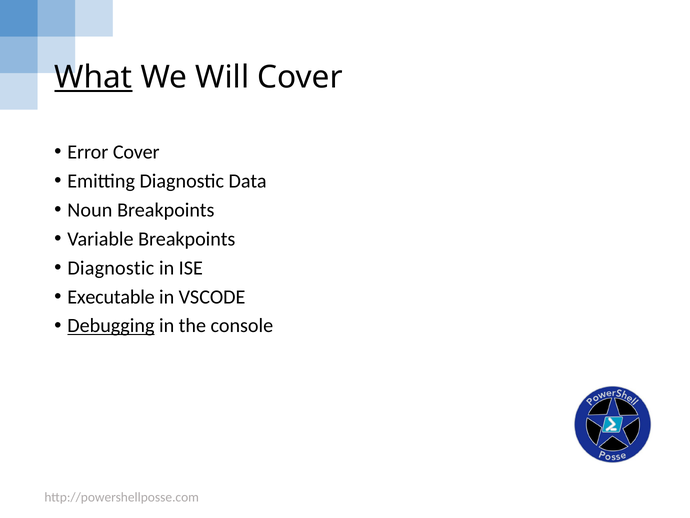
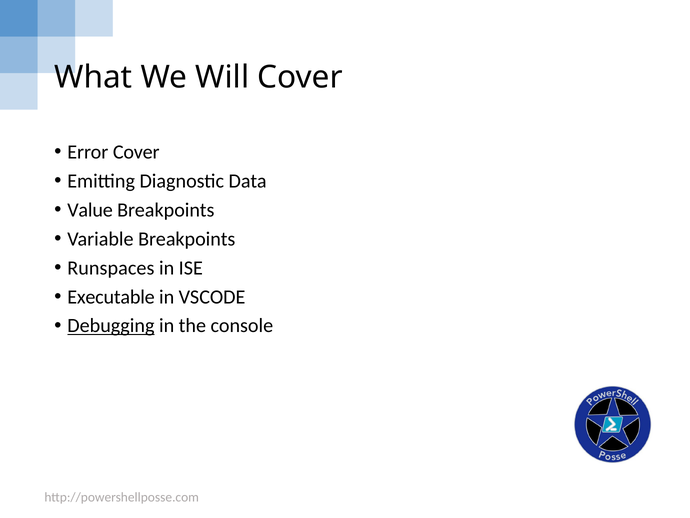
What underline: present -> none (93, 77)
Noun: Noun -> Value (90, 210)
Diagnostic: Diagnostic -> Runspaces (111, 268)
